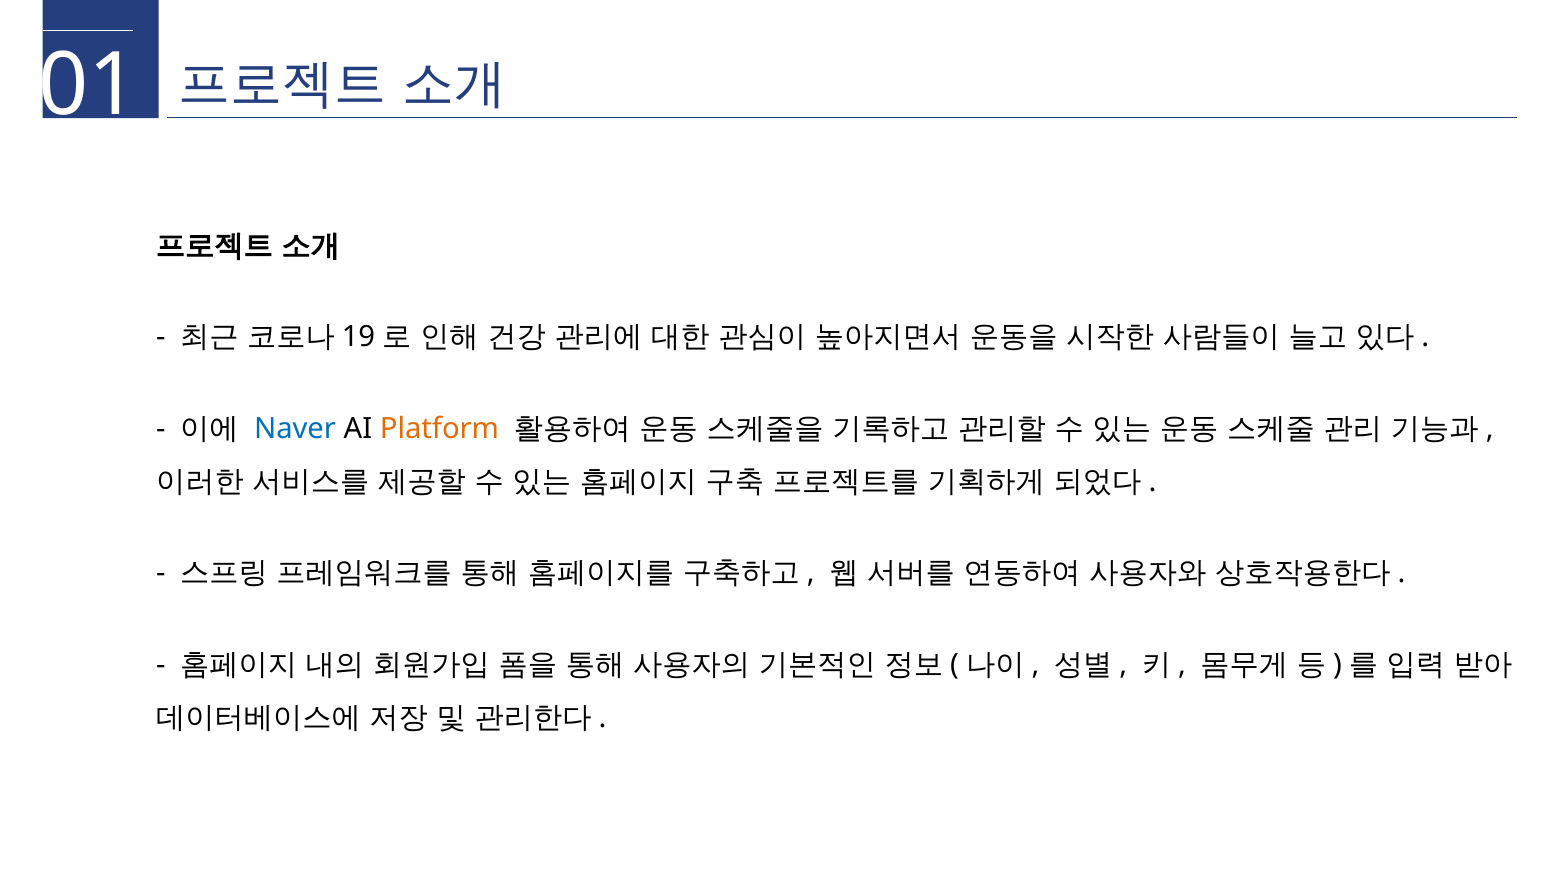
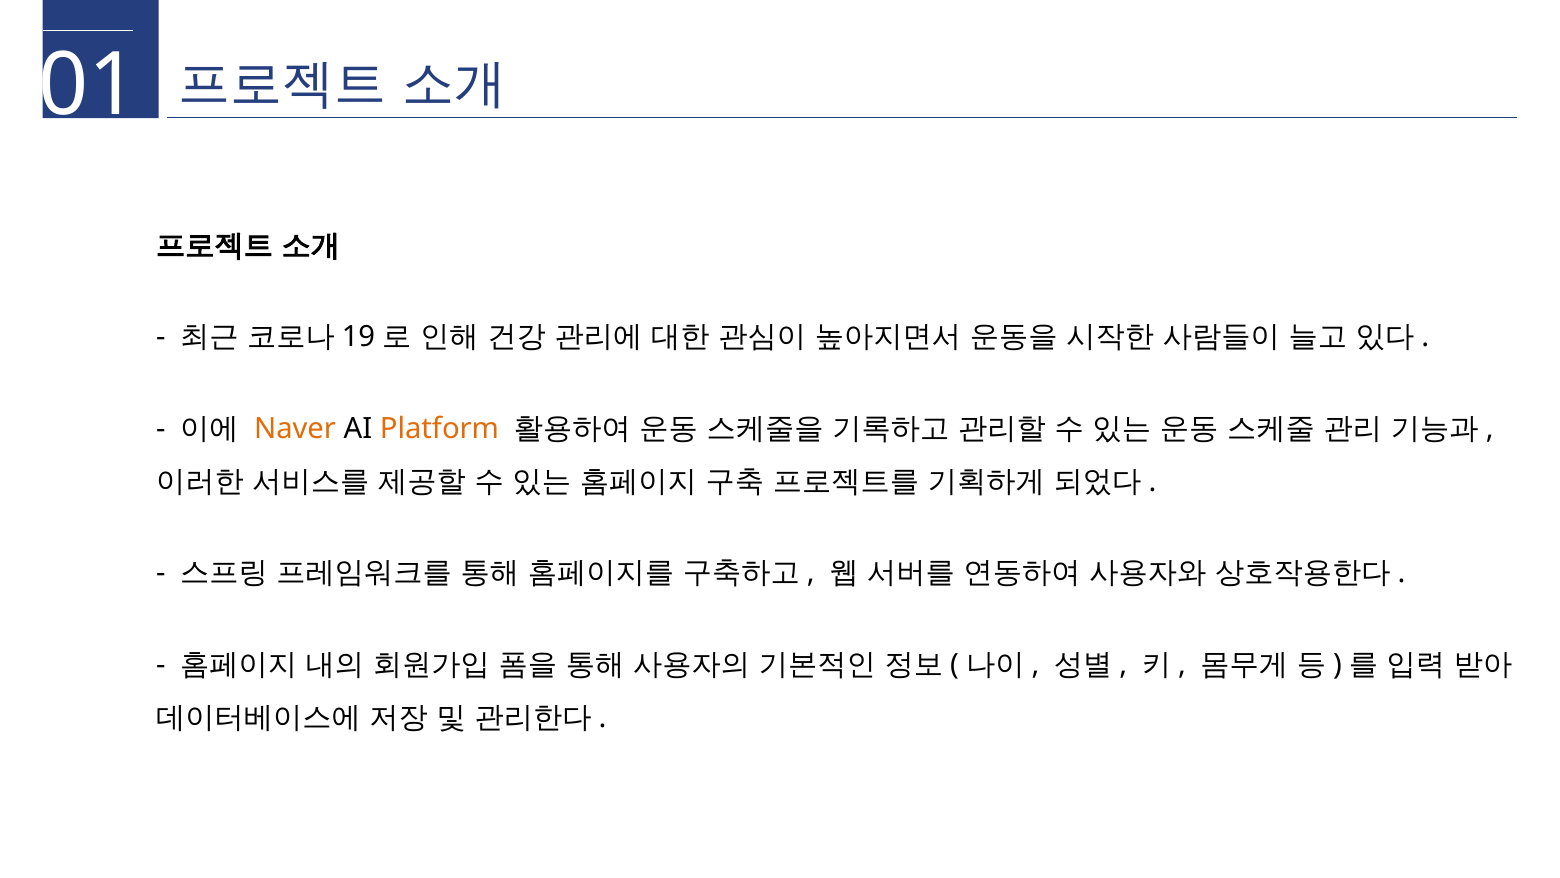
Naver colour: blue -> orange (295, 429)
